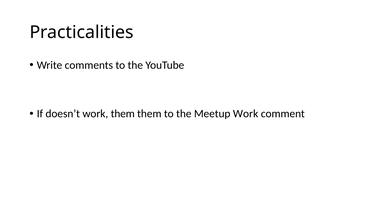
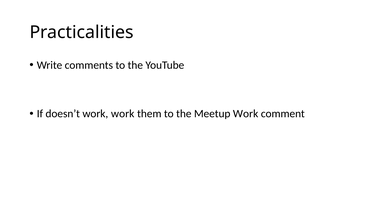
work them: them -> work (123, 114)
